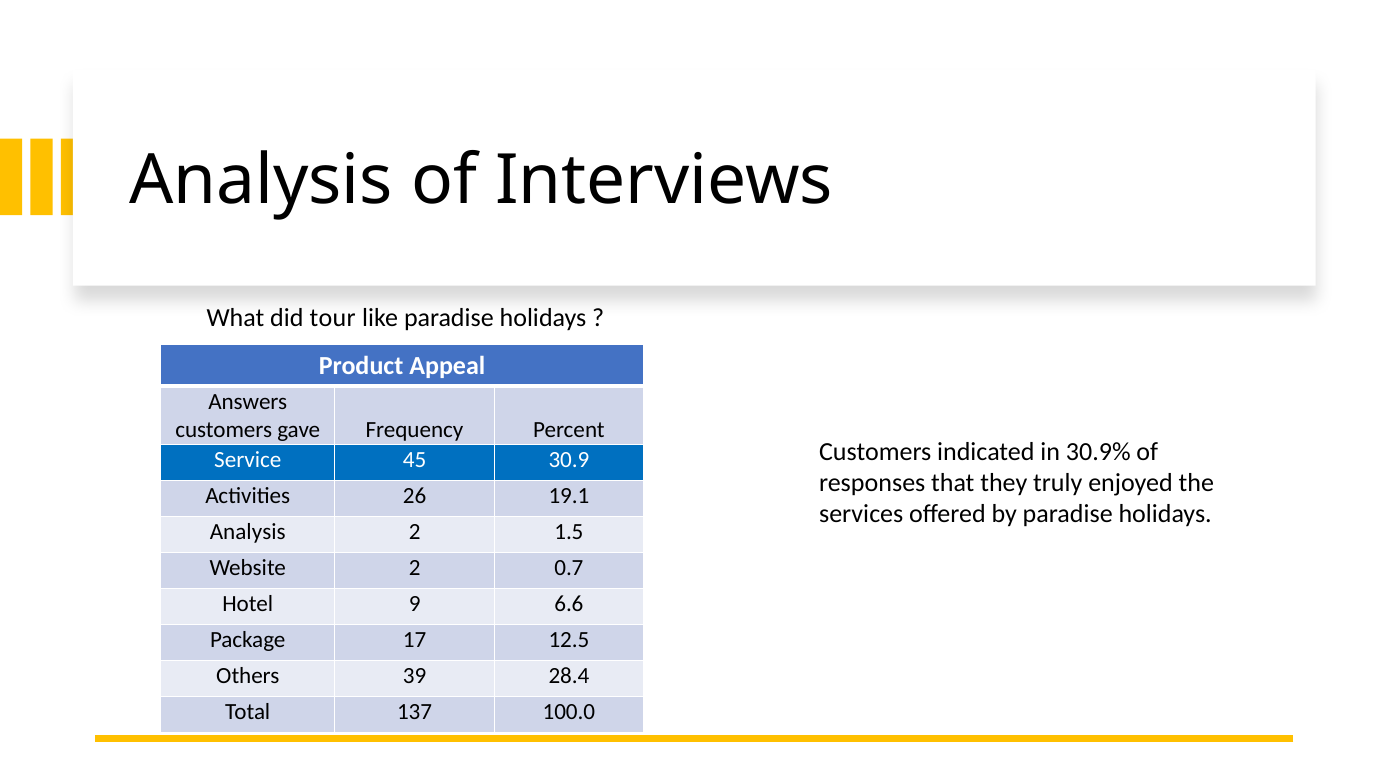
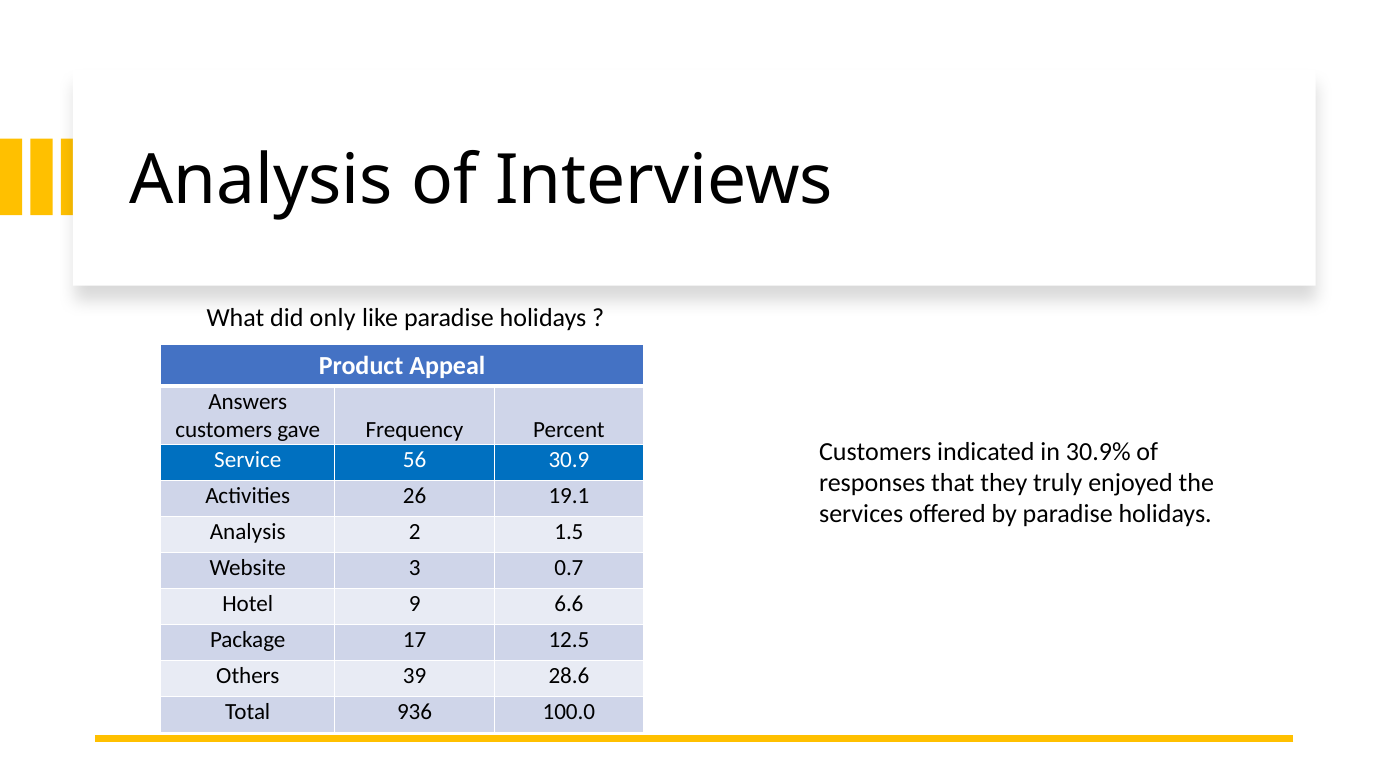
tour: tour -> only (333, 318)
45: 45 -> 56 (415, 460)
Website 2: 2 -> 3 (415, 568)
28.4: 28.4 -> 28.6 (569, 676)
137: 137 -> 936 (415, 712)
